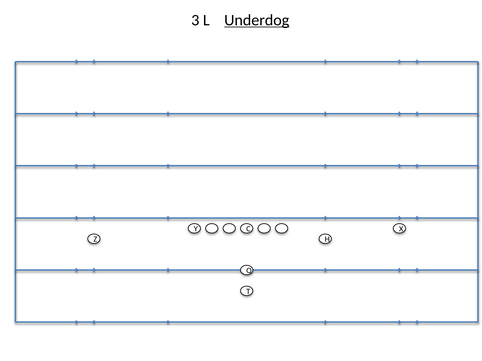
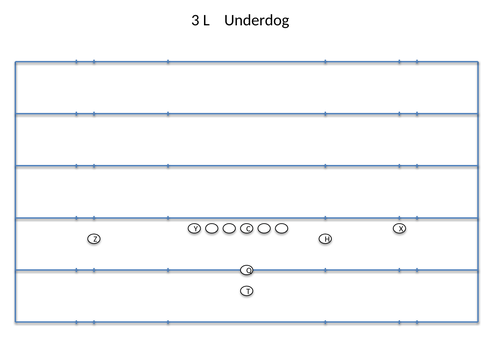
Underdog underline: present -> none (257, 20)
